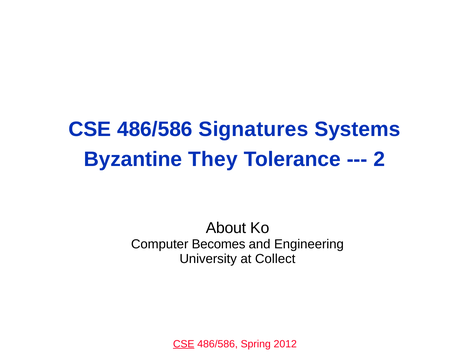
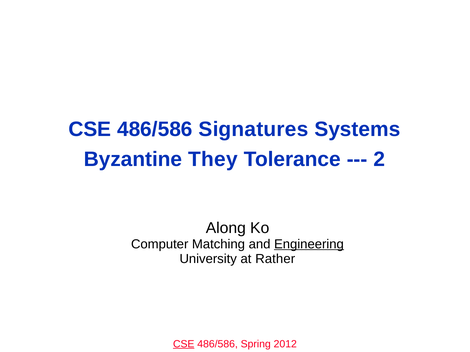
About: About -> Along (226, 228)
Becomes: Becomes -> Matching (219, 244)
Engineering underline: none -> present (309, 244)
Collect: Collect -> Rather (275, 259)
